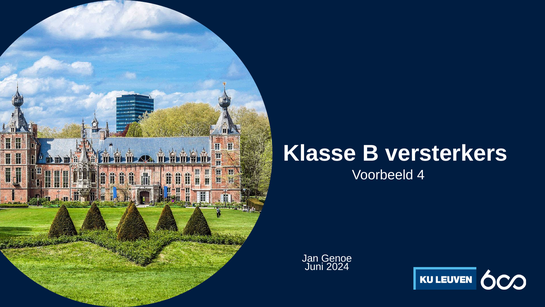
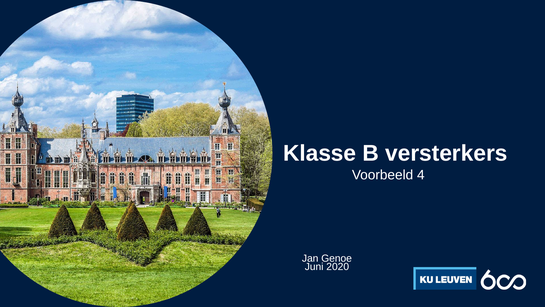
2024: 2024 -> 2020 (338, 266)
